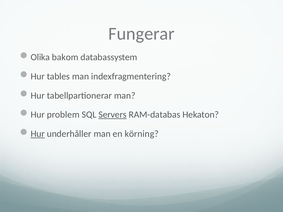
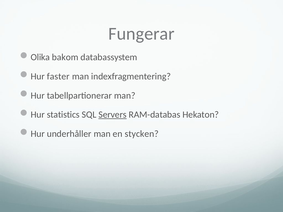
tables: tables -> faster (58, 76)
problem: problem -> statistics (63, 115)
Hur underline: present -> none (38, 134)
körning: körning -> stycken (142, 134)
